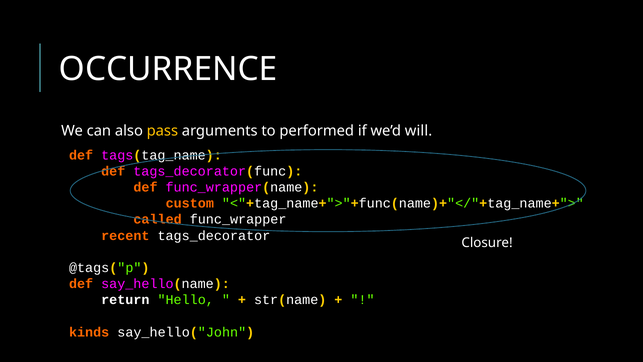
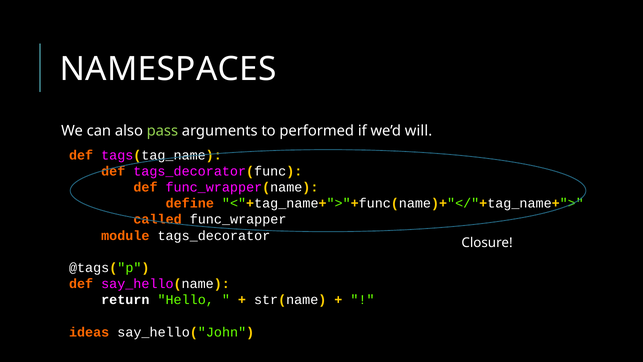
OCCURRENCE: OCCURRENCE -> NAMESPACES (168, 69)
pass colour: yellow -> light green (162, 131)
custom: custom -> define (190, 203)
recent: recent -> module (125, 235)
kinds: kinds -> ideas (89, 332)
